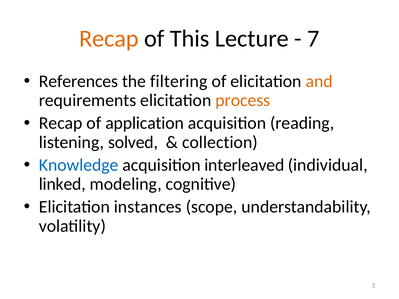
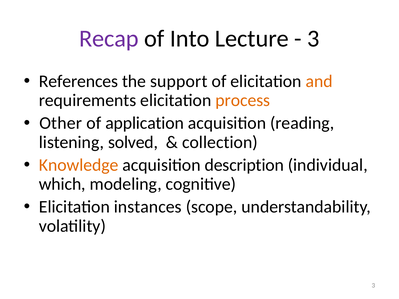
Recap colour: orange -> purple (109, 39)
This: This -> Into (190, 39)
7: 7 -> 3 (313, 39)
filtering: filtering -> support (179, 81)
Recap: Recap -> Other (61, 123)
Knowledge colour: blue -> orange (79, 165)
interleaved: interleaved -> description (244, 165)
linked: linked -> which (62, 184)
